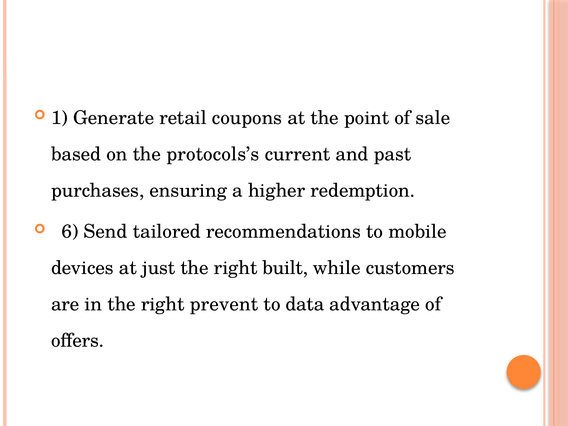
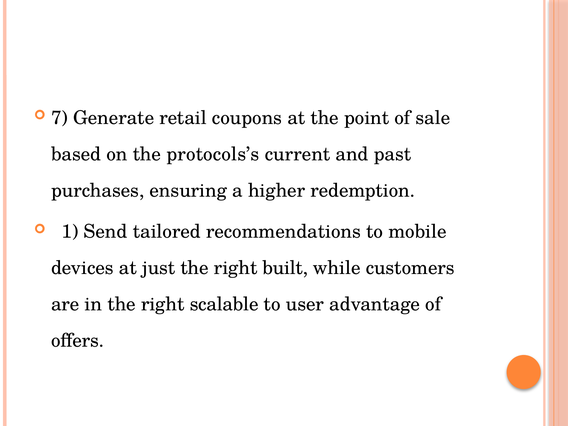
1: 1 -> 7 (59, 118)
6: 6 -> 1 (70, 232)
prevent: prevent -> scalable (224, 304)
data: data -> user (305, 304)
